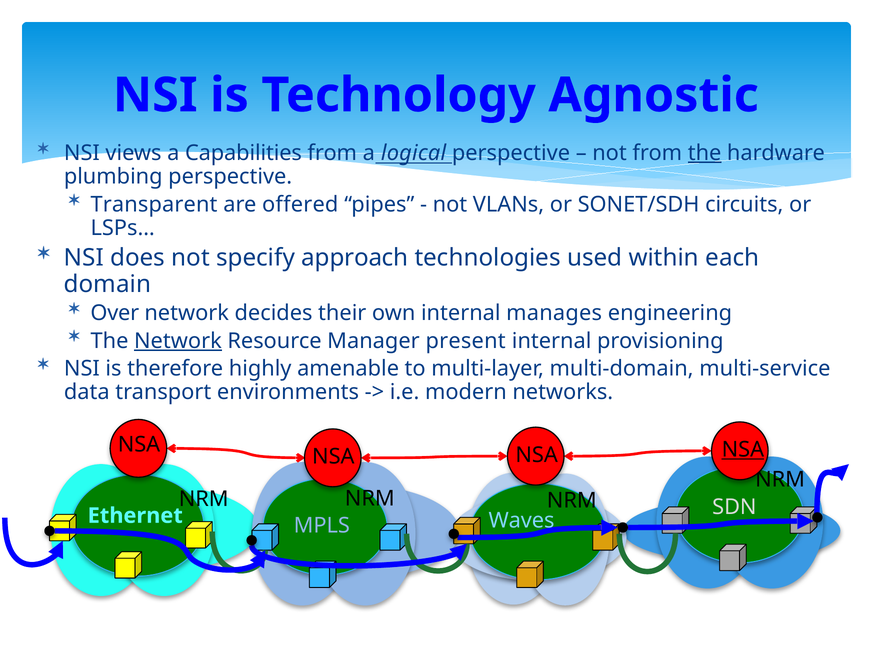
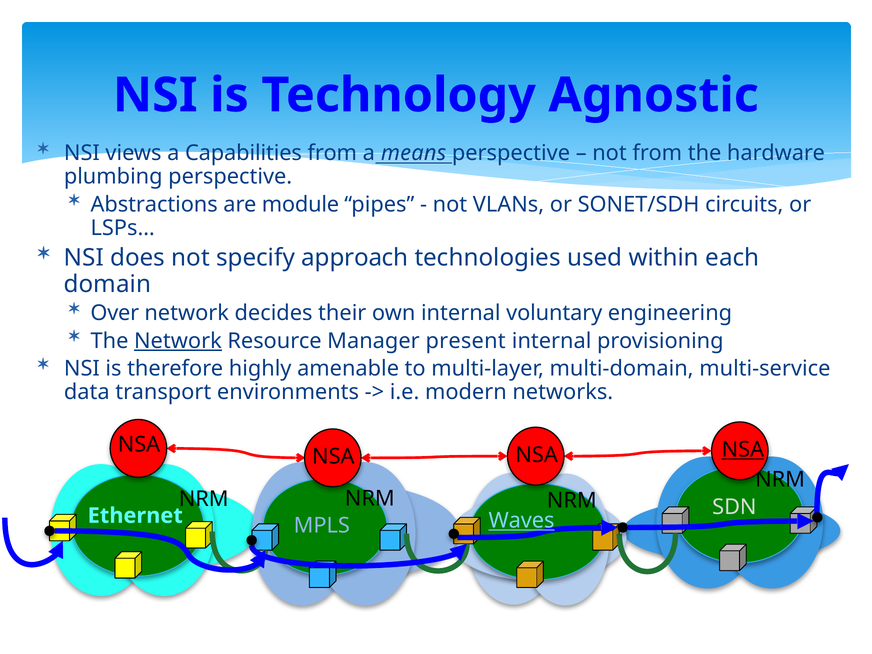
logical: logical -> means (414, 153)
the underline: present -> none (705, 153)
Transparent: Transparent -> Abstractions (154, 204)
offered: offered -> module (300, 204)
manages: manages -> voluntary (554, 313)
Waves underline: none -> present (522, 521)
